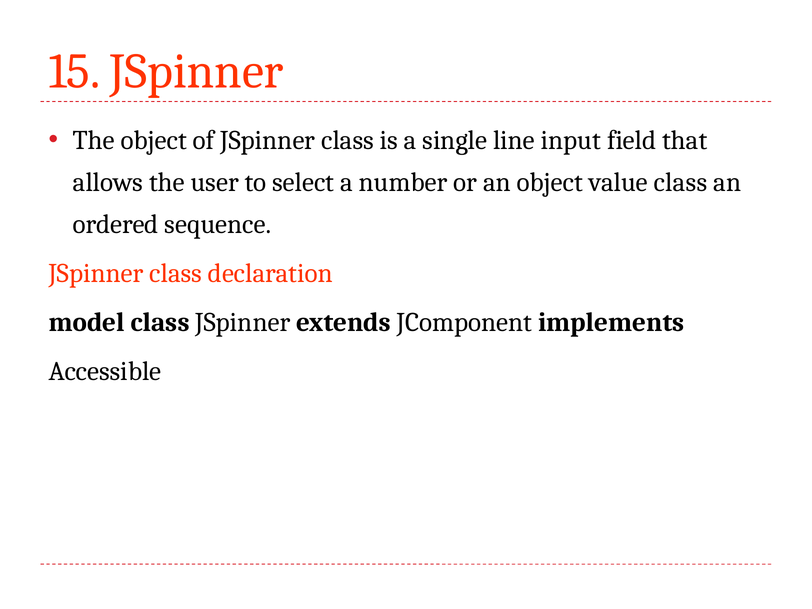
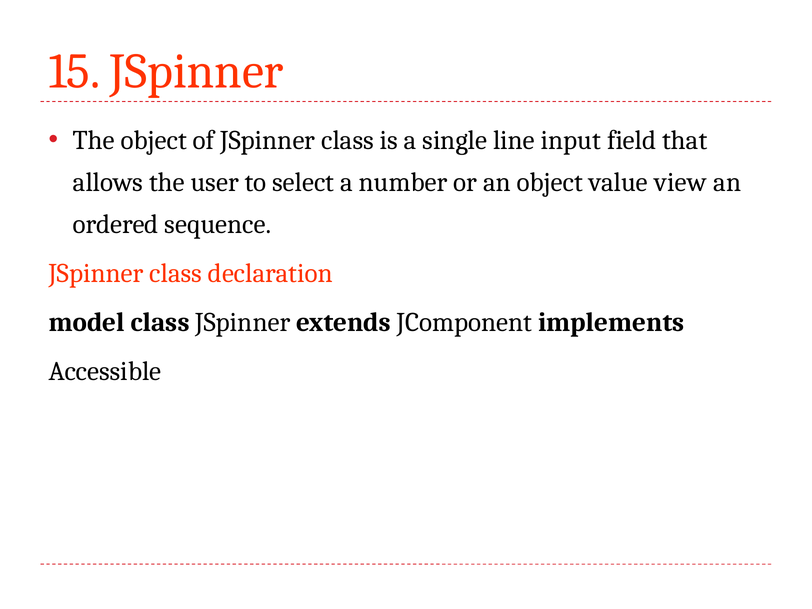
value class: class -> view (680, 182)
